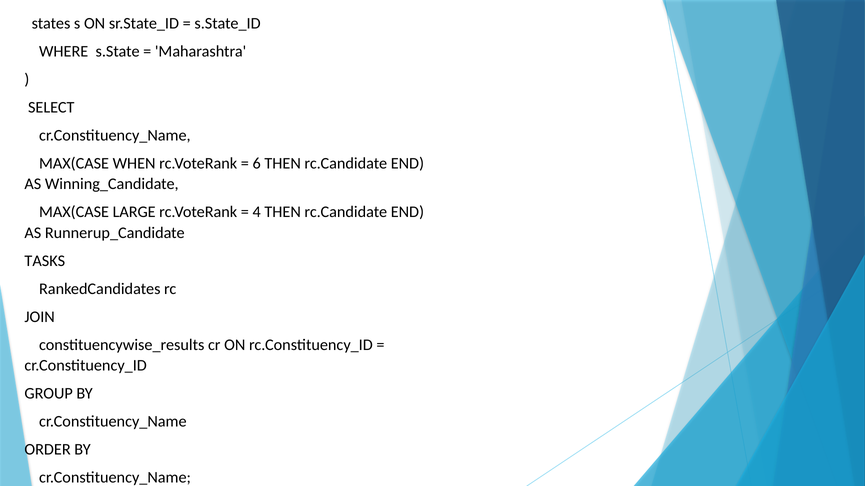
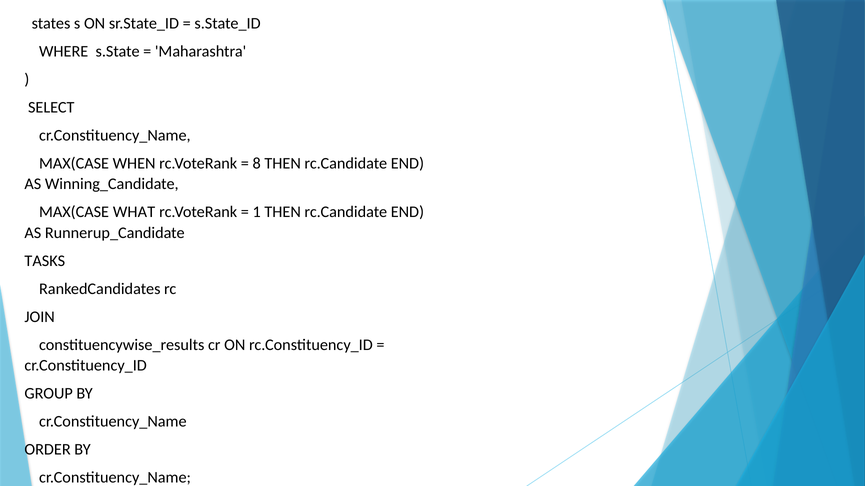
6: 6 -> 8 (257, 163)
LARGE: LARGE -> WHAT (134, 212)
4: 4 -> 1 (257, 212)
